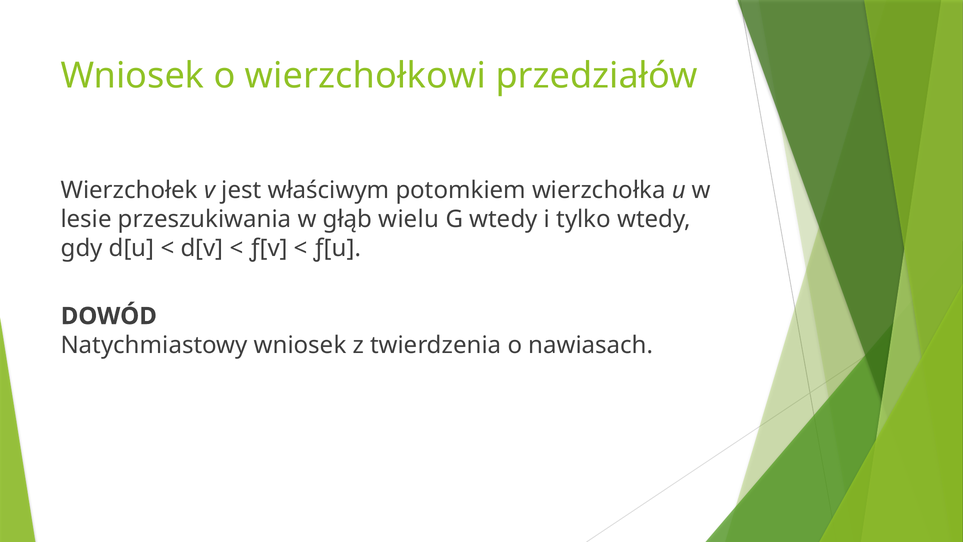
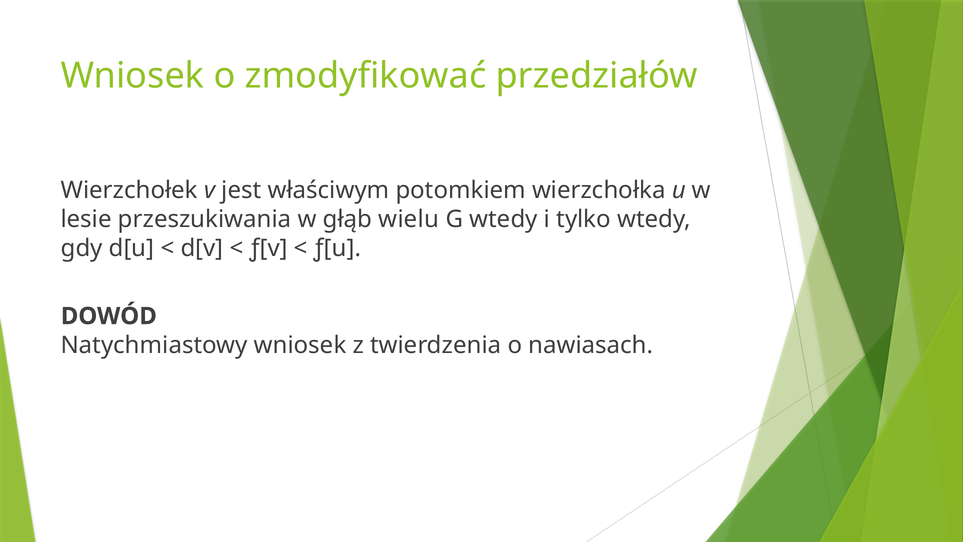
wierzchołkowi: wierzchołkowi -> zmodyfikować (366, 76)
